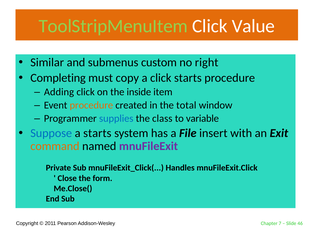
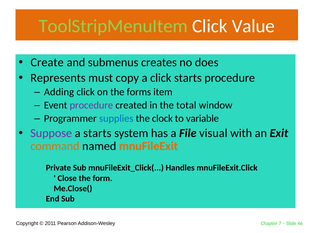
Similar: Similar -> Create (47, 62)
custom: custom -> creates (159, 62)
right: right -> does (207, 62)
Completing: Completing -> Represents (58, 78)
inside: inside -> forms (139, 92)
procedure colour: orange -> purple (91, 105)
class: class -> clock (162, 119)
Suppose colour: blue -> purple (51, 133)
insert: insert -> visual (213, 133)
mnuFileExit colour: purple -> orange (149, 146)
